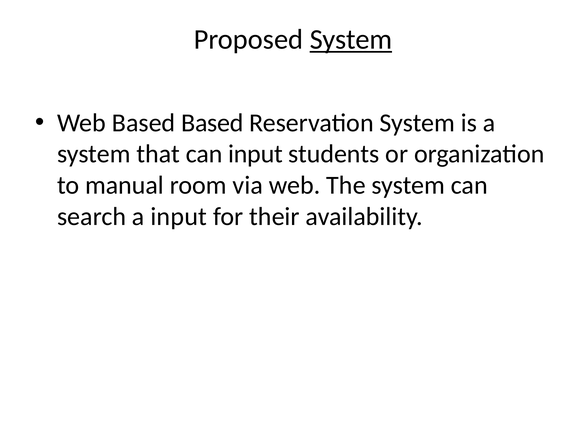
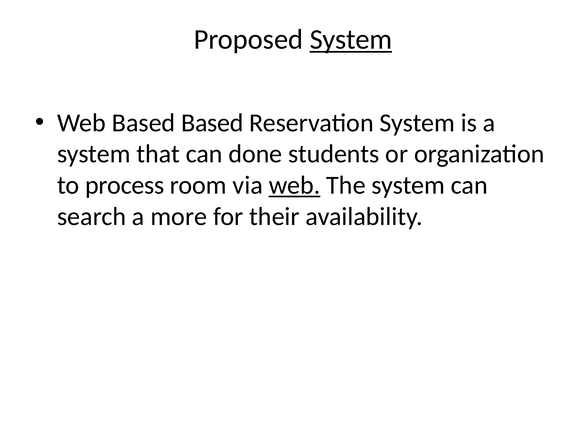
can input: input -> done (255, 154)
manual: manual -> process (125, 185)
web underline: none -> present (295, 185)
a input: input -> more (179, 217)
